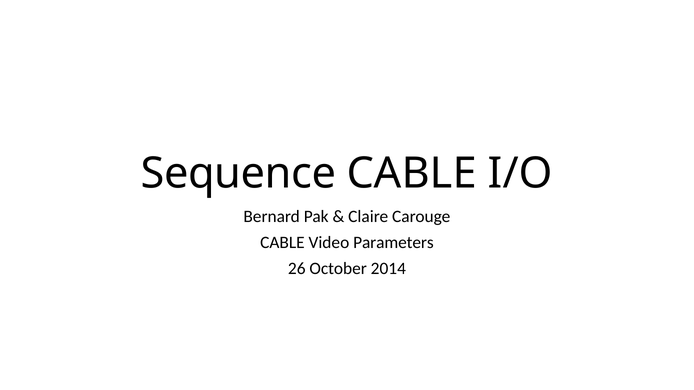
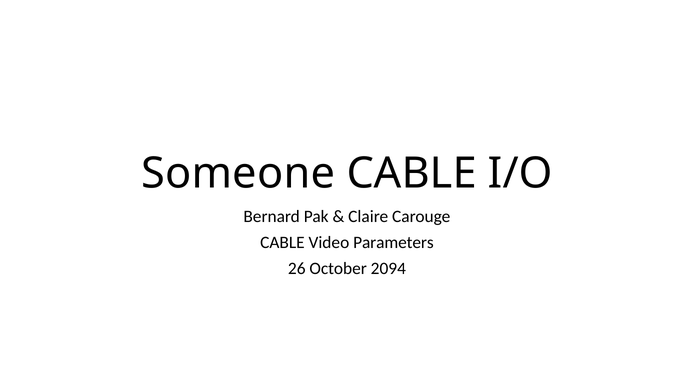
Sequence: Sequence -> Someone (238, 173)
2014: 2014 -> 2094 (388, 269)
